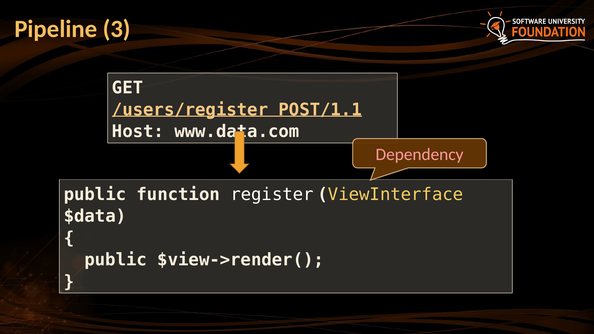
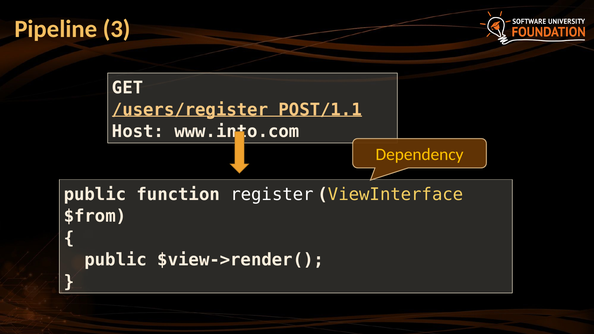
www.data.com: www.data.com -> www.into.com (237, 132)
Dependency colour: pink -> yellow (420, 155)
$data: $data -> $from (95, 216)
